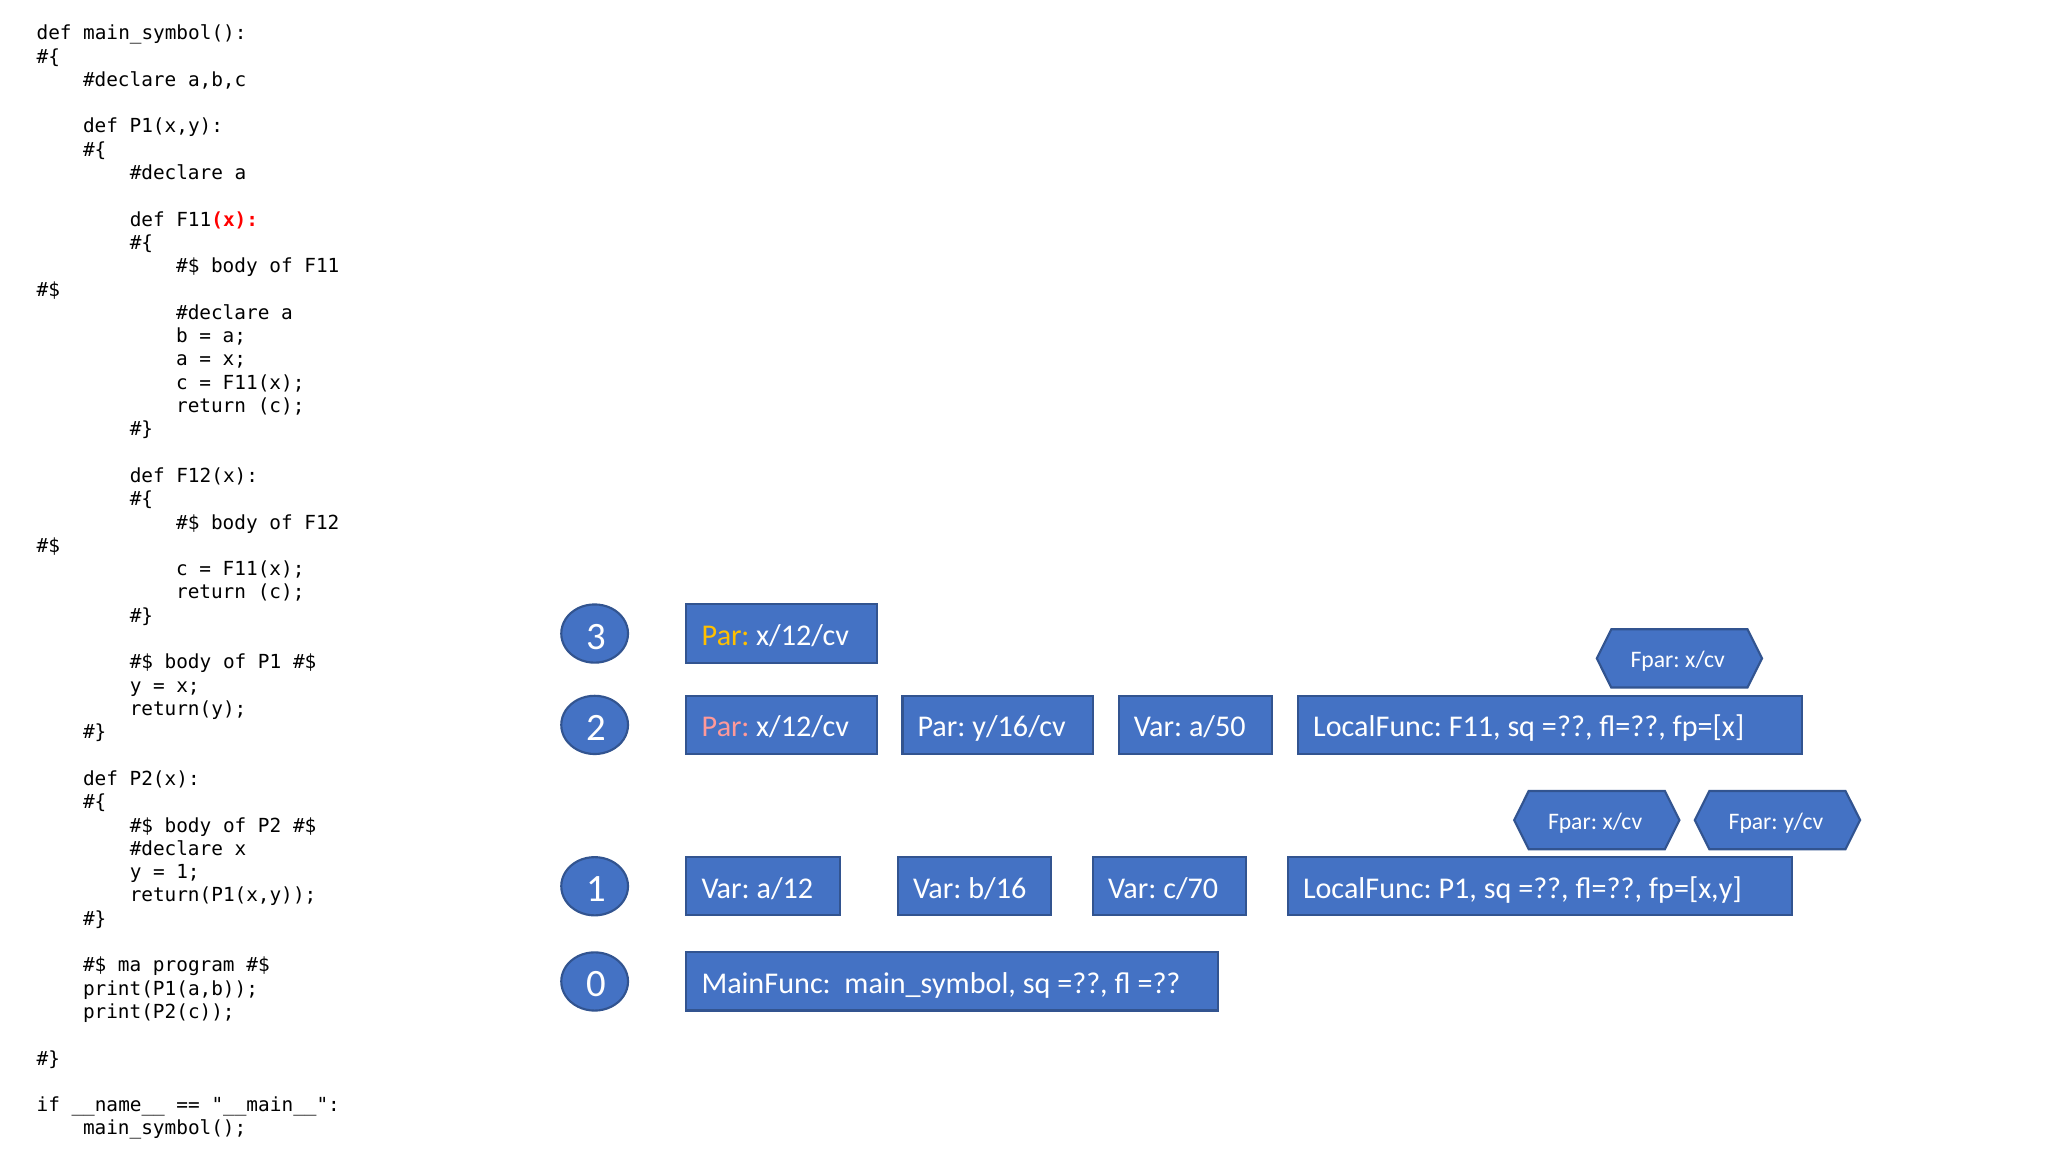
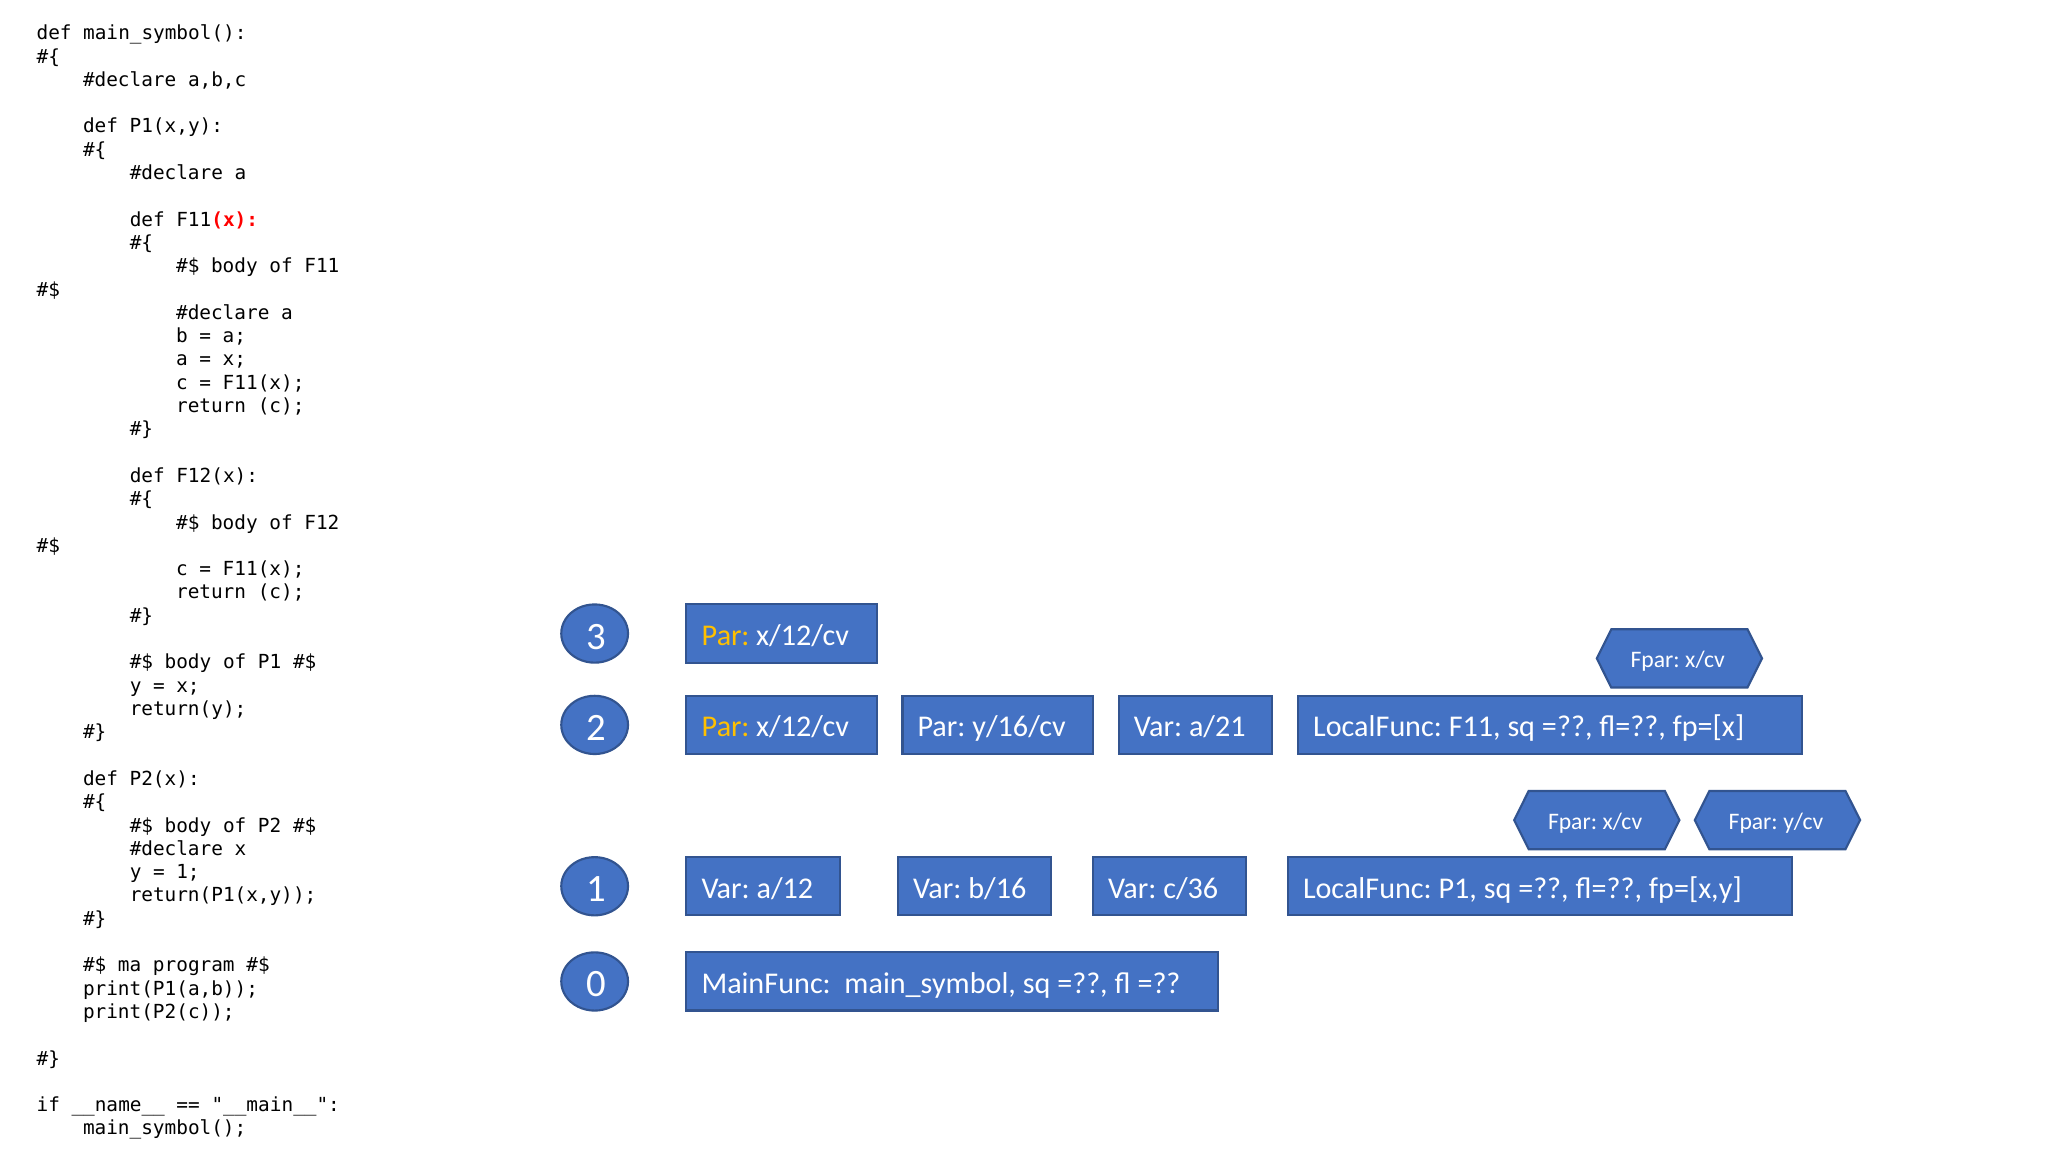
Par colour: pink -> yellow (725, 727)
a/50: a/50 -> a/21 (1217, 727)
c/70: c/70 -> c/36 (1191, 888)
